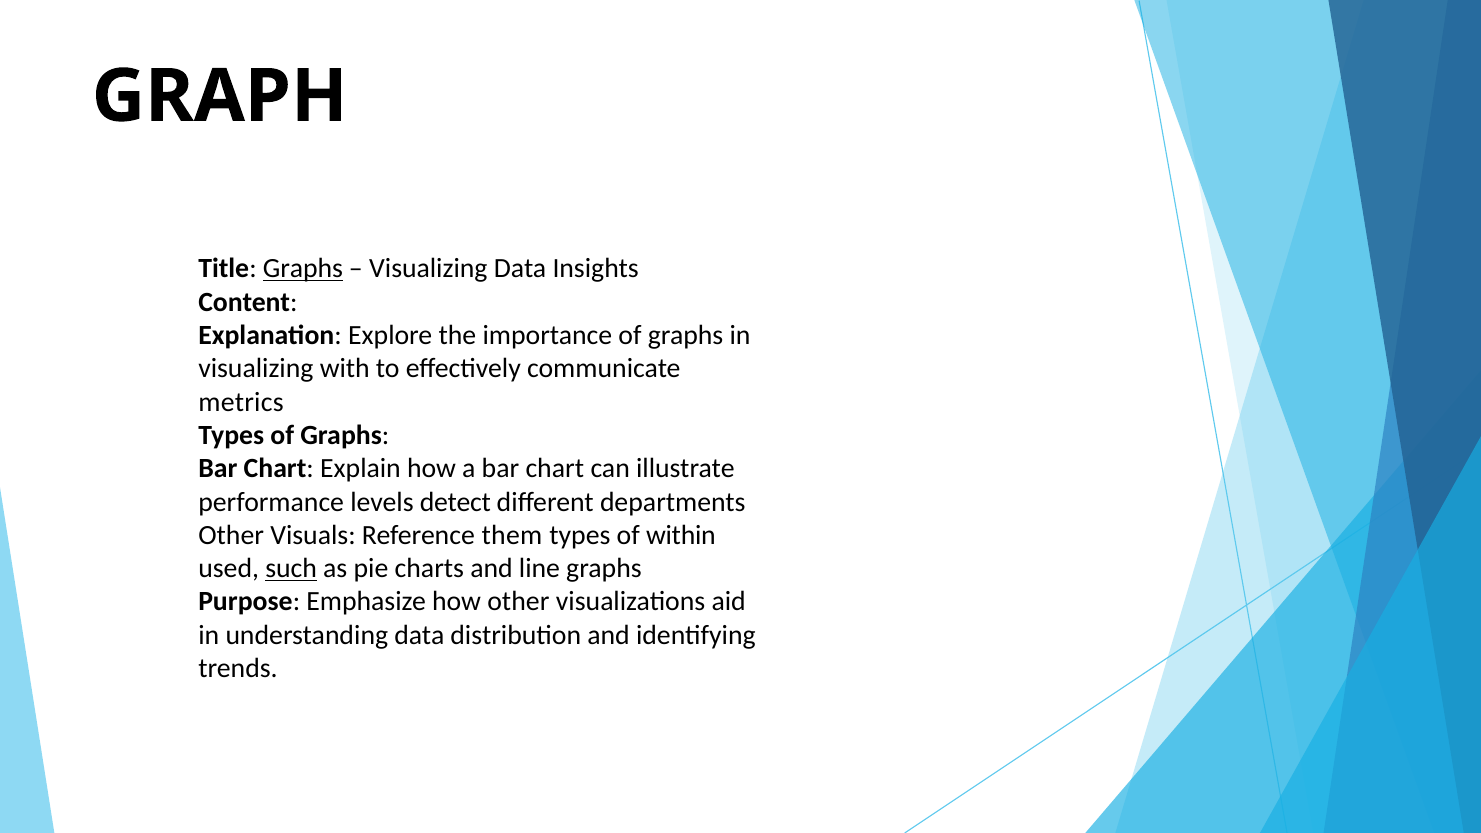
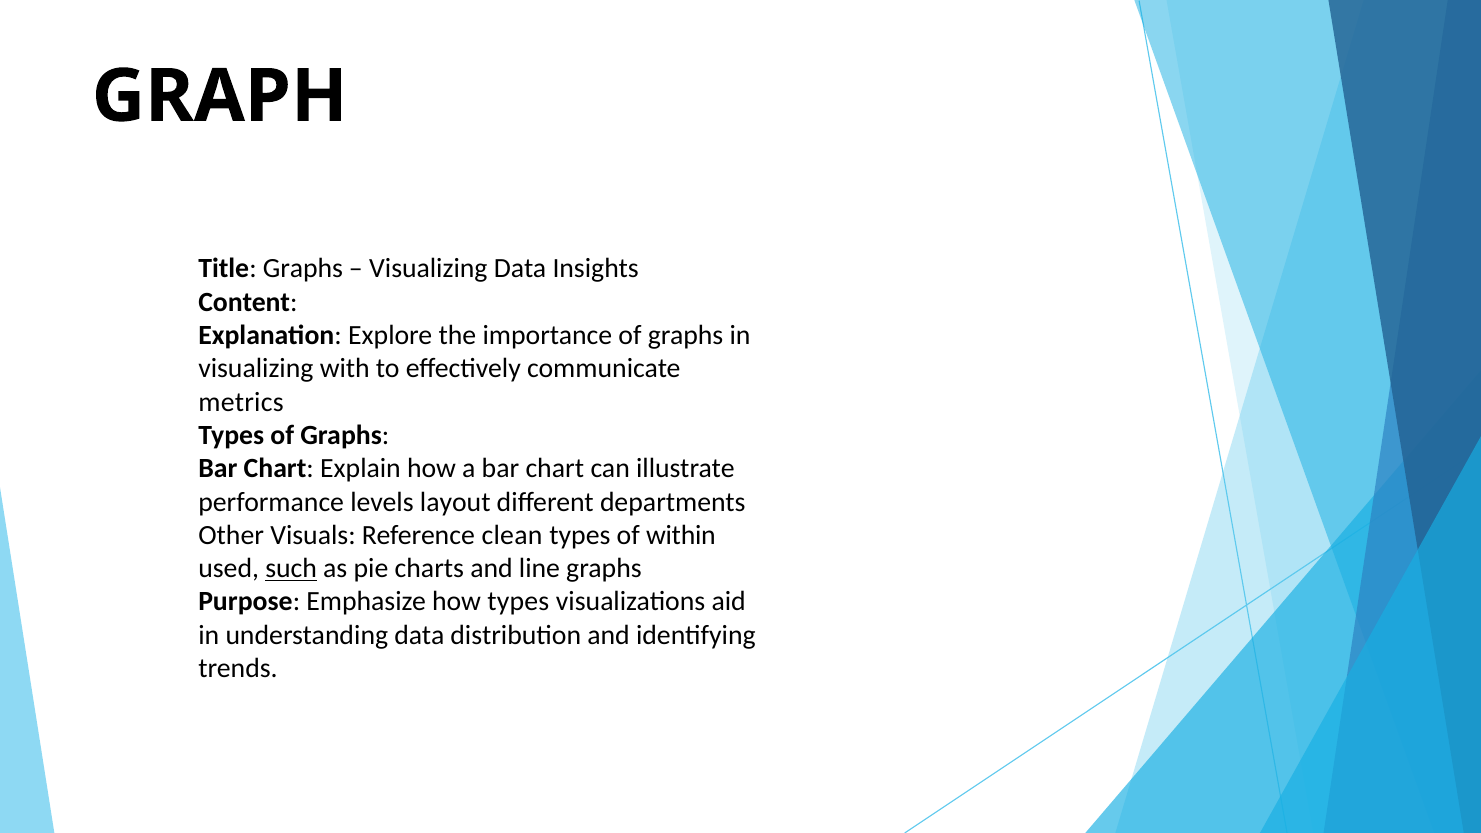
Graphs underline: present -> none (303, 269)
detect: detect -> layout (455, 502)
them: them -> clean (512, 535)
how other: other -> types (518, 602)
